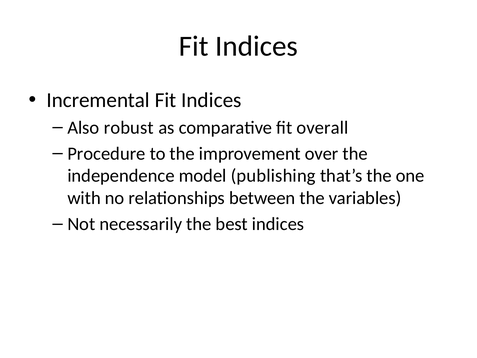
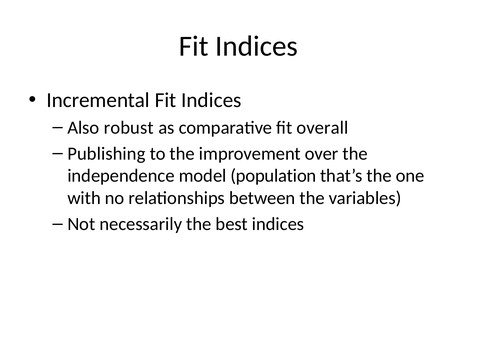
Procedure: Procedure -> Publishing (106, 153)
publishing: publishing -> population (273, 176)
